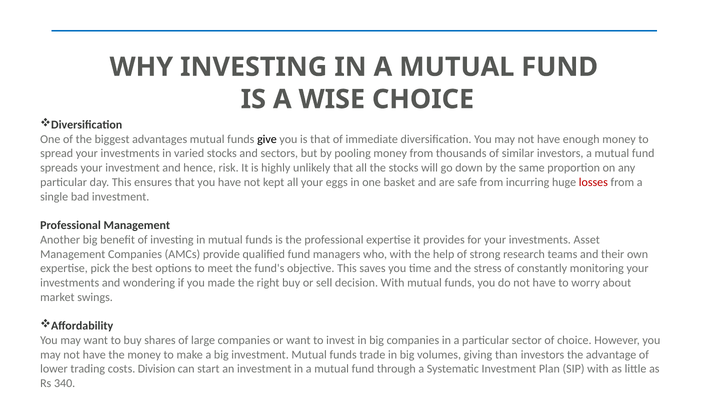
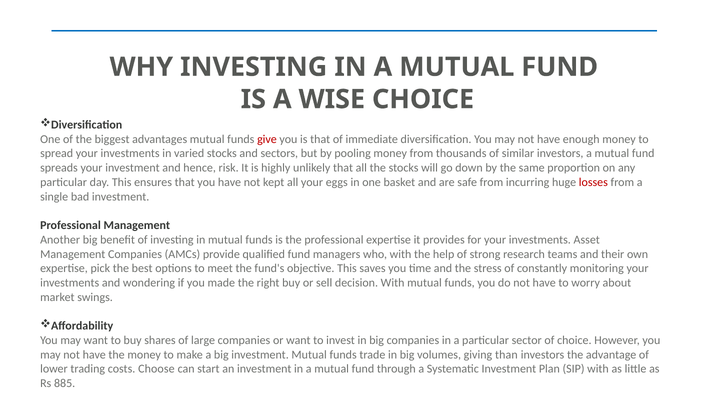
give colour: black -> red (267, 139)
Division: Division -> Choose (156, 369)
340: 340 -> 885 (65, 383)
